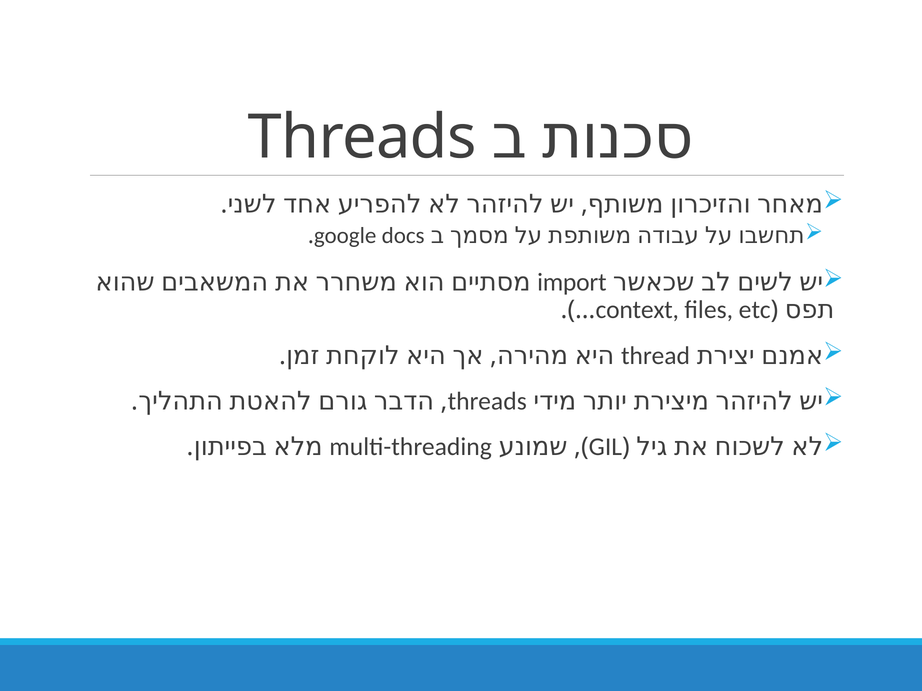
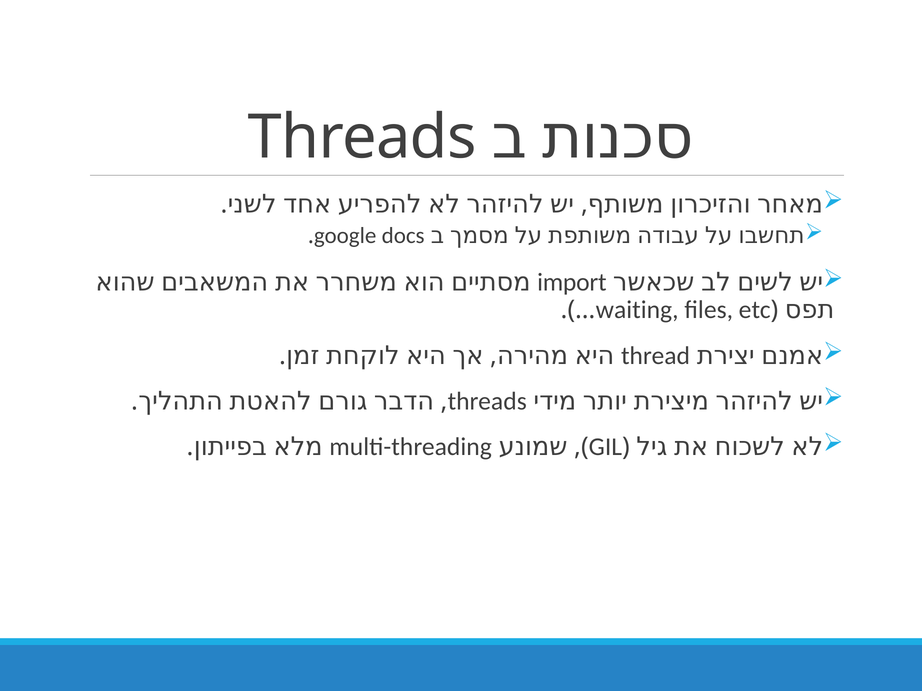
context: context -> waiting (637, 310)
